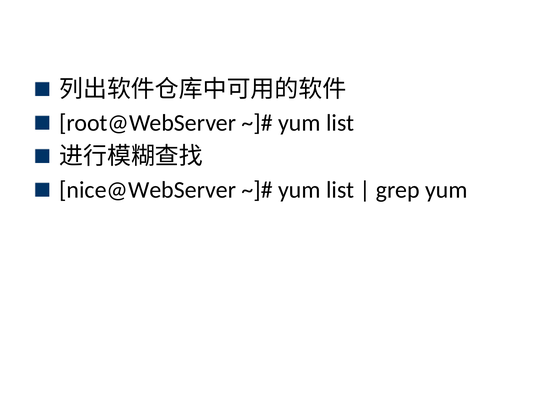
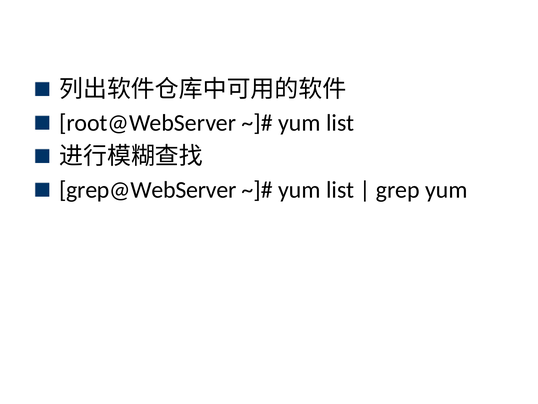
nice@WebServer: nice@WebServer -> grep@WebServer (148, 190)
